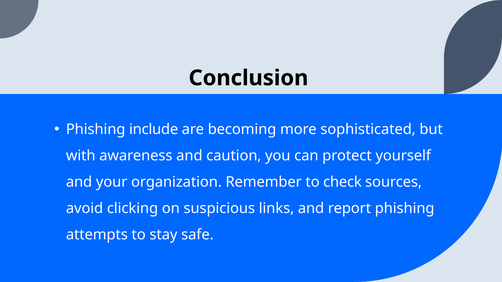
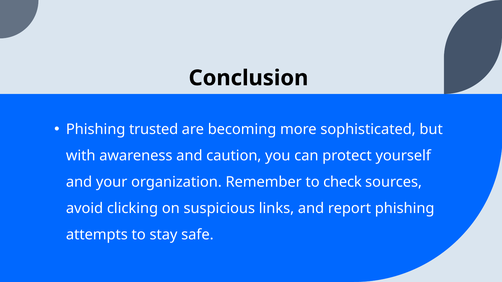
include: include -> trusted (154, 130)
